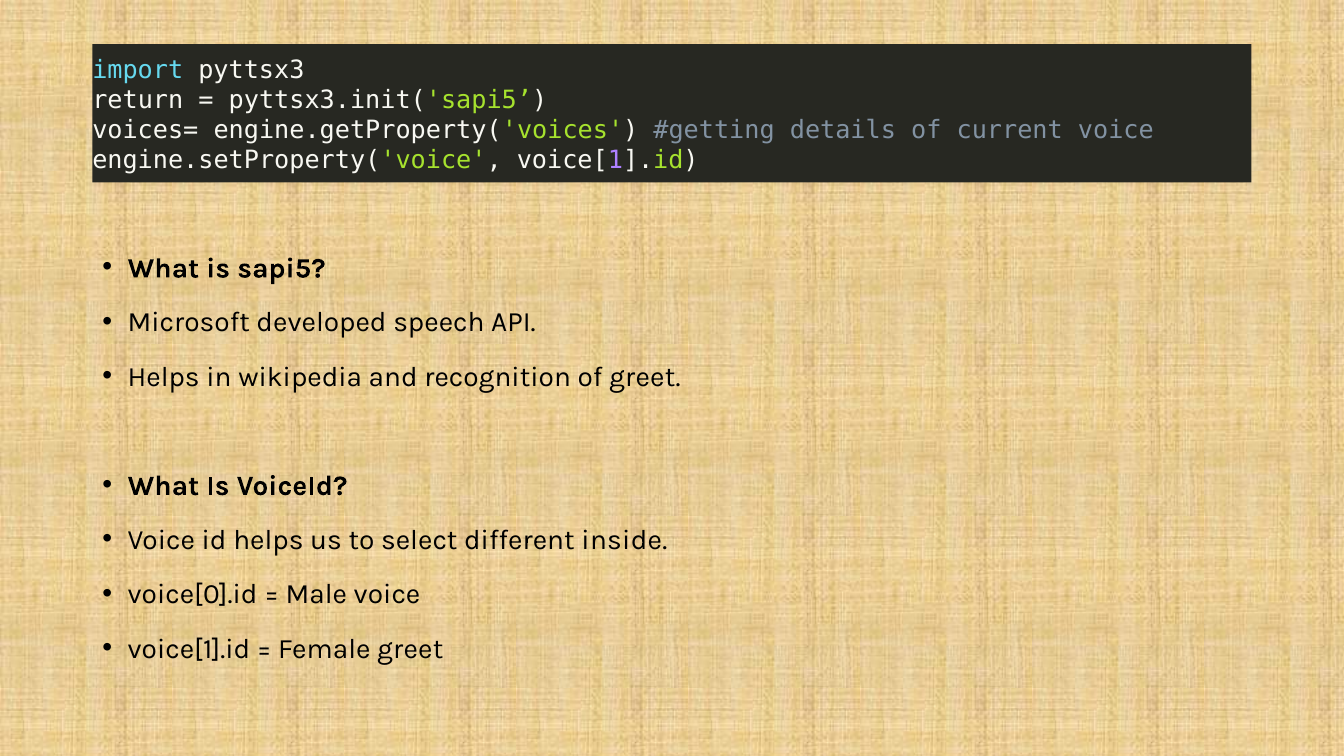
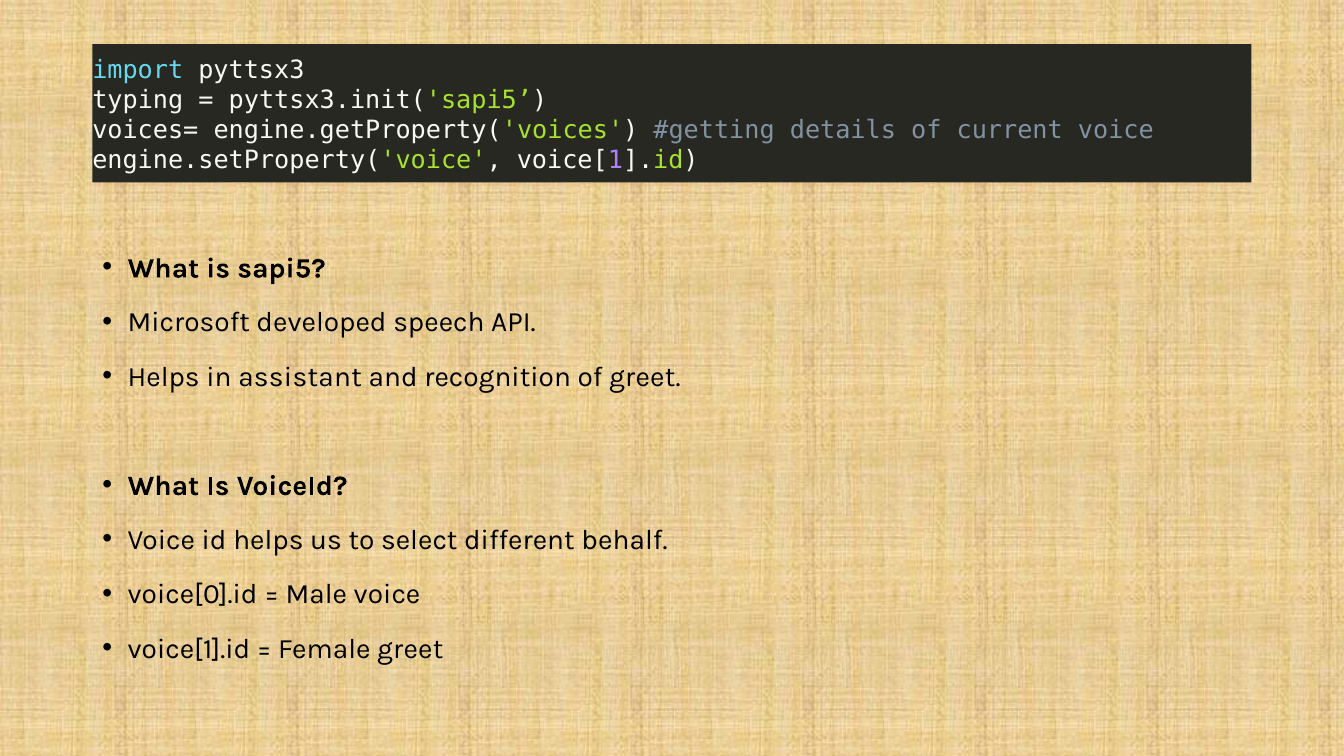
return: return -> typing (138, 100)
wikipedia: wikipedia -> assistant (300, 377)
inside: inside -> behalf (625, 540)
